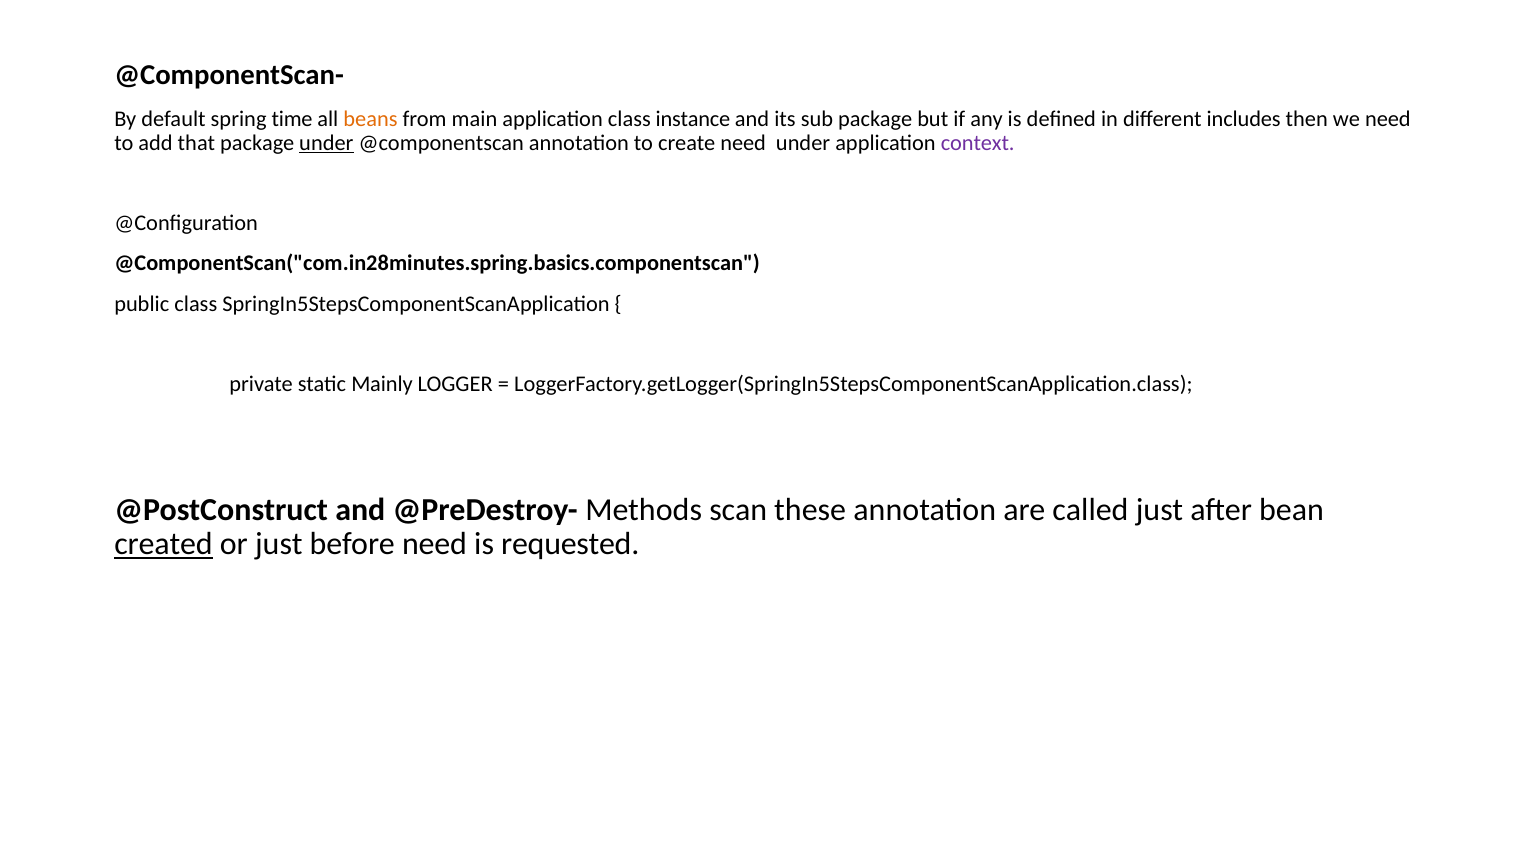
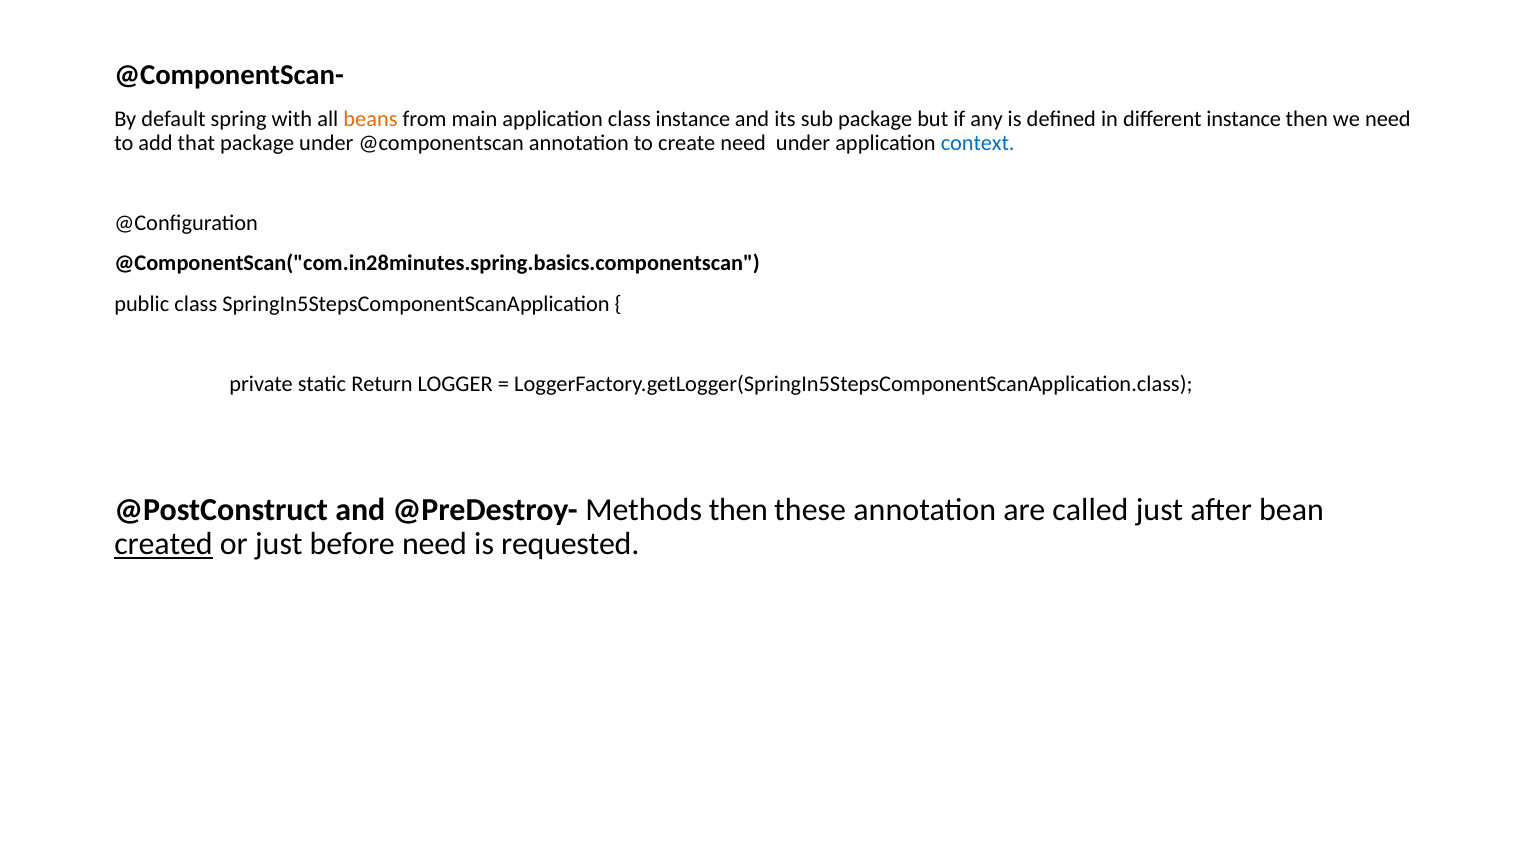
time: time -> with (292, 119)
different includes: includes -> instance (1244, 119)
under underline: present -> none (326, 143)
context colour: purple -> blue (978, 143)
Mainly: Mainly -> Return (382, 384)
Methods scan: scan -> then (738, 510)
